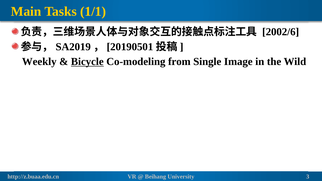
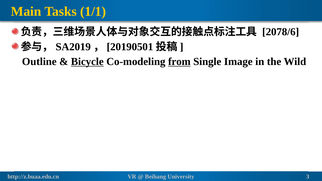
2002/6: 2002/6 -> 2078/6 (281, 32)
Weekly: Weekly -> Outline (39, 62)
from underline: none -> present (179, 62)
